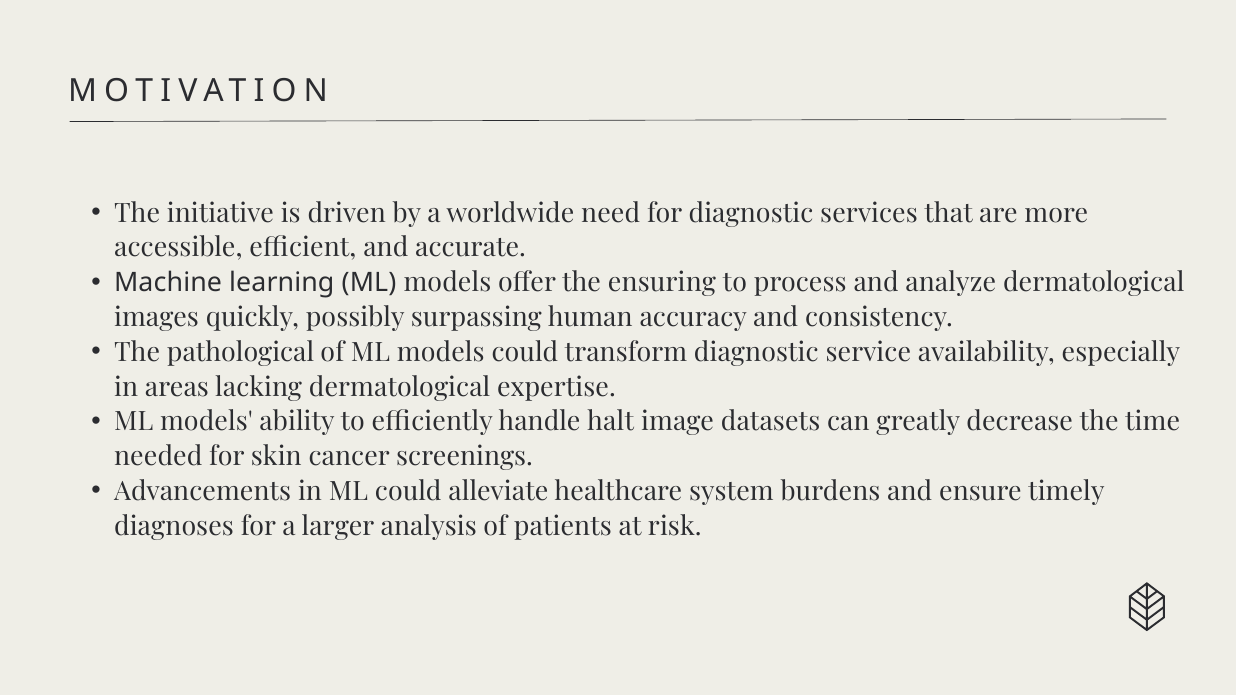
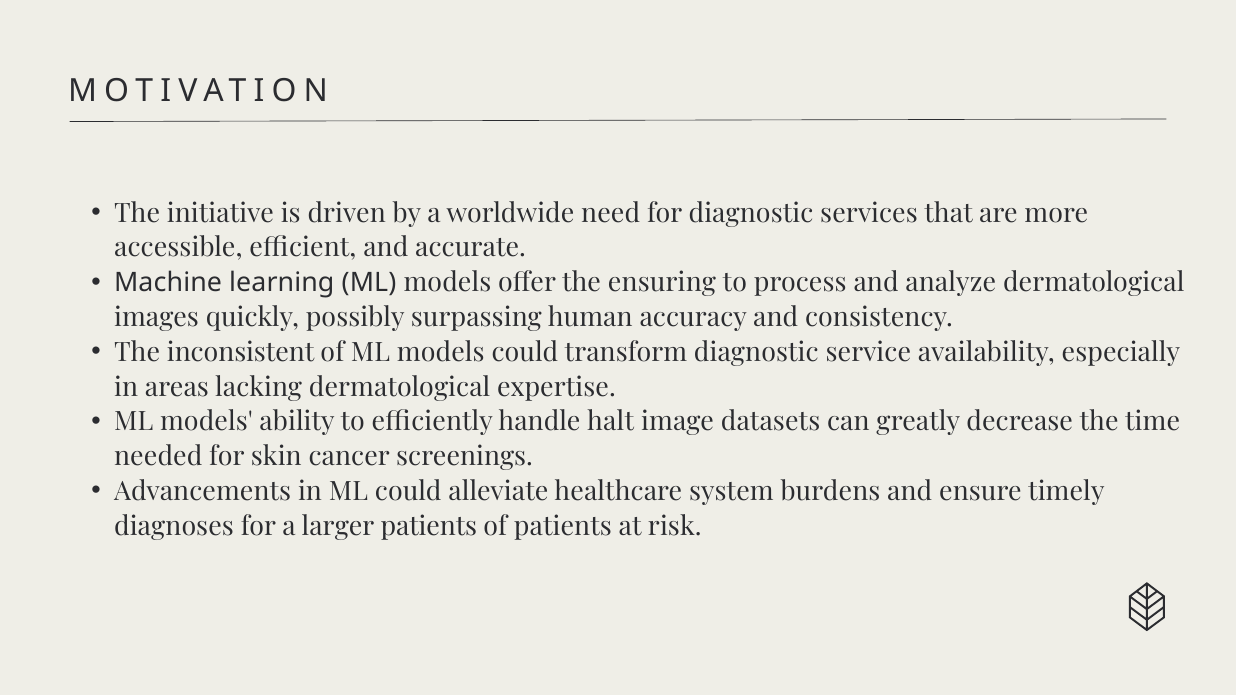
pathological: pathological -> inconsistent (241, 353)
larger analysis: analysis -> patients (429, 526)
